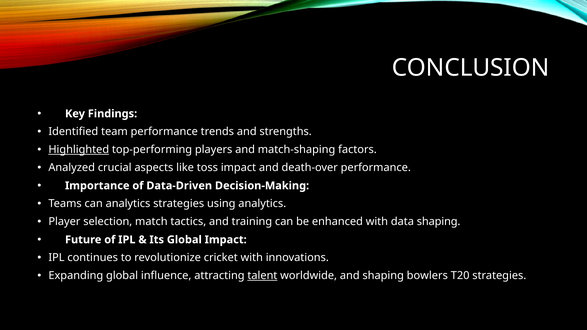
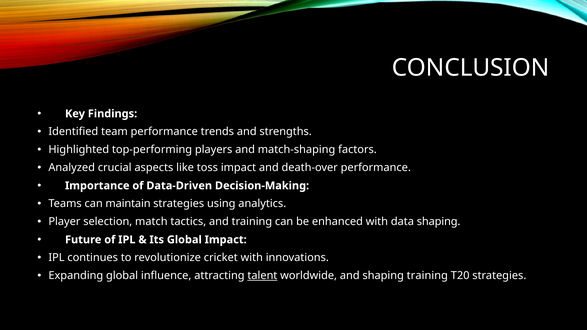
Highlighted underline: present -> none (79, 150)
can analytics: analytics -> maintain (128, 204)
shaping bowlers: bowlers -> training (427, 276)
